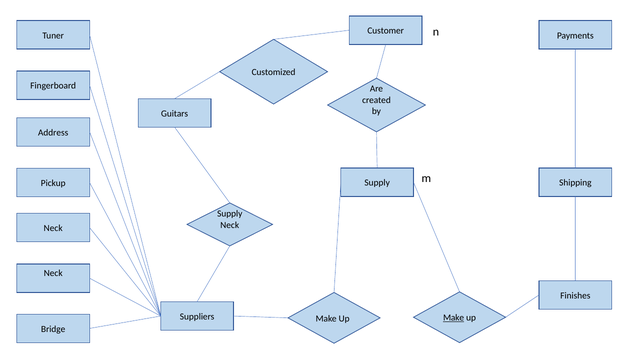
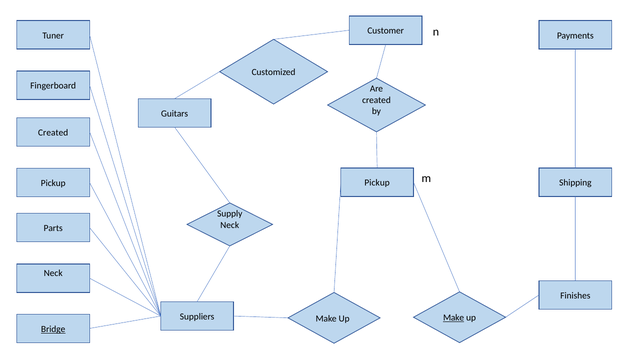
Address: Address -> Created (53, 132)
Supply: Supply -> Pickup (377, 183)
Neck: Neck -> Parts (53, 228)
Bridge underline: none -> present (53, 329)
